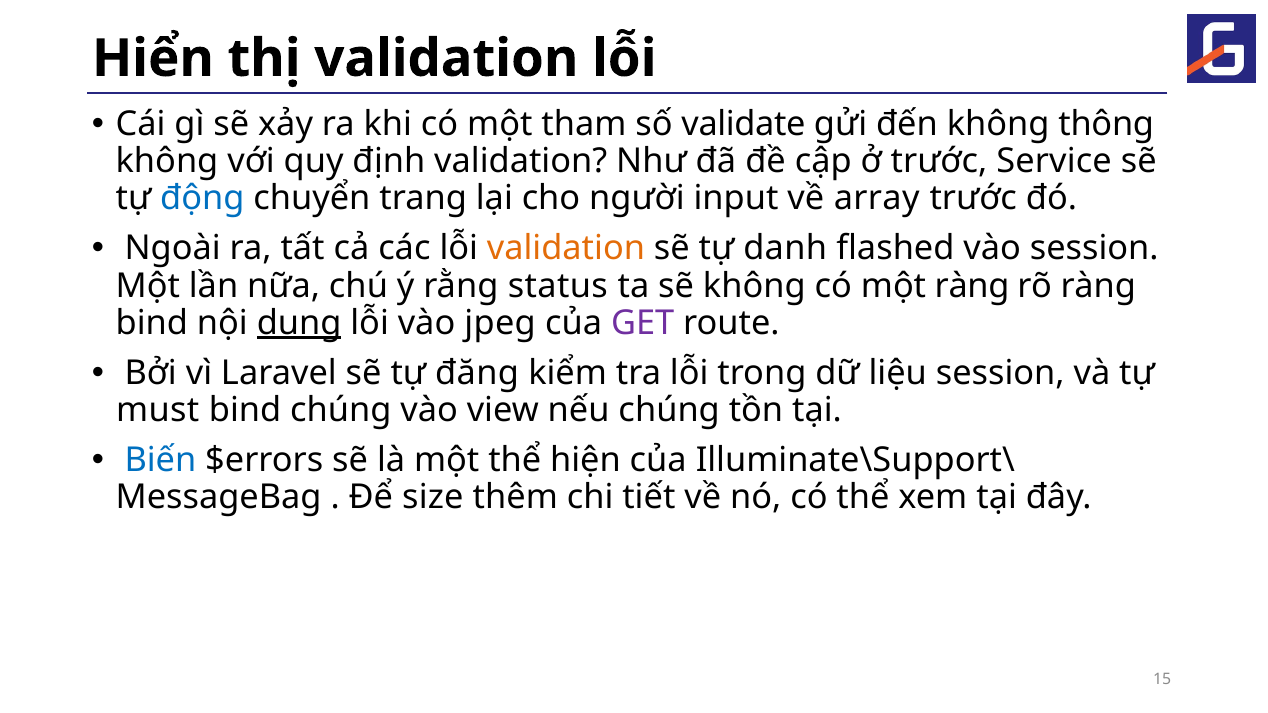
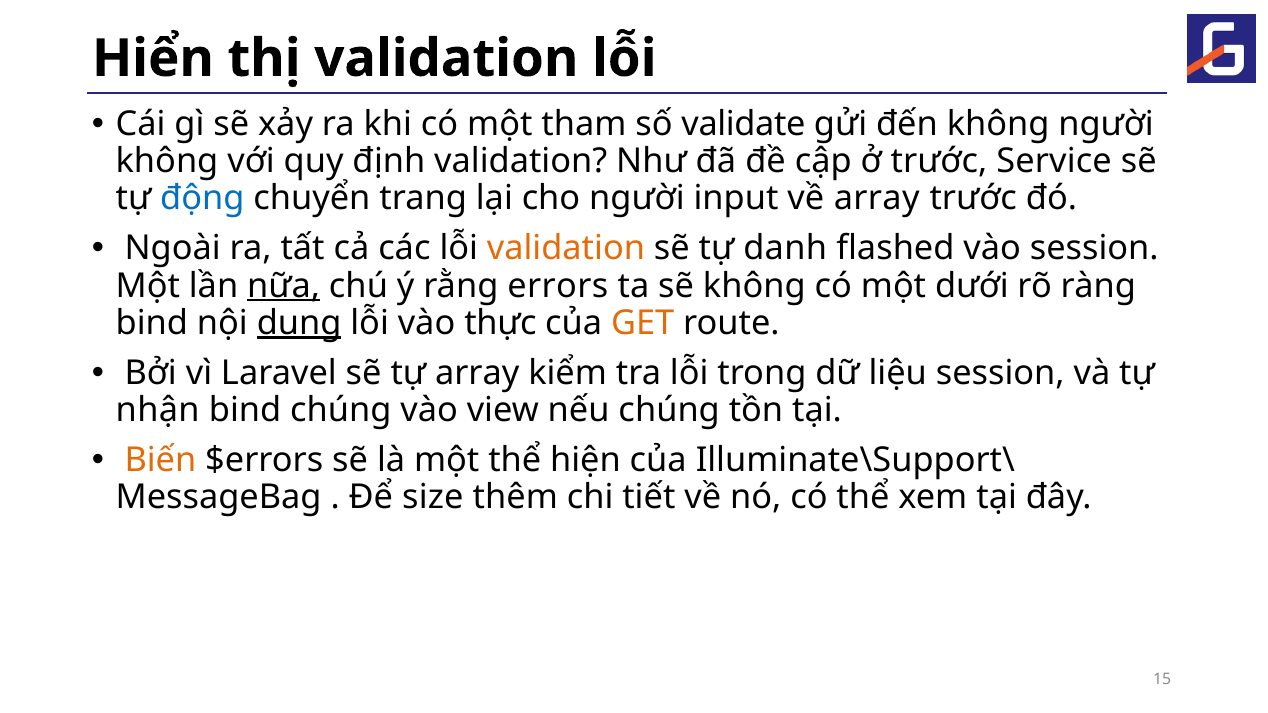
không thông: thông -> người (1106, 124)
nữa underline: none -> present (284, 286)
status: status -> errors (558, 286)
một ràng: ràng -> dưới (972, 286)
jpeg: jpeg -> thực (500, 323)
GET colour: purple -> orange (643, 323)
tự đăng: đăng -> array (477, 373)
must: must -> nhận (158, 410)
Biến colour: blue -> orange (160, 460)
